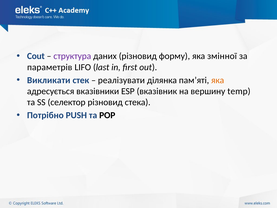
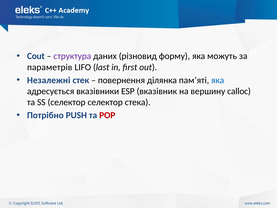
змінної: змінної -> можуть (222, 56)
Викликати: Викликати -> Незалежні (49, 80)
реалізувати: реалізувати -> повернення (121, 80)
яка colour: orange -> blue (218, 80)
temp: temp -> calloc (239, 91)
селектор різновид: різновид -> селектор (105, 102)
POP colour: black -> red (107, 115)
